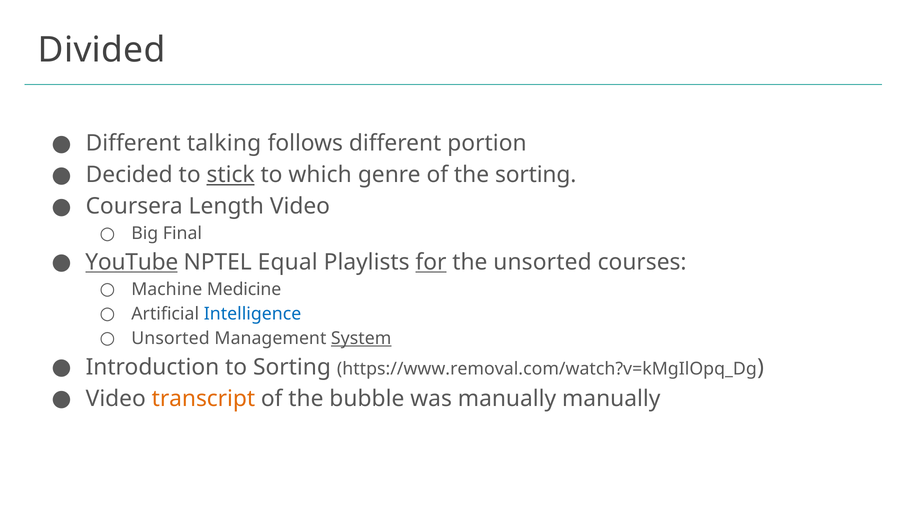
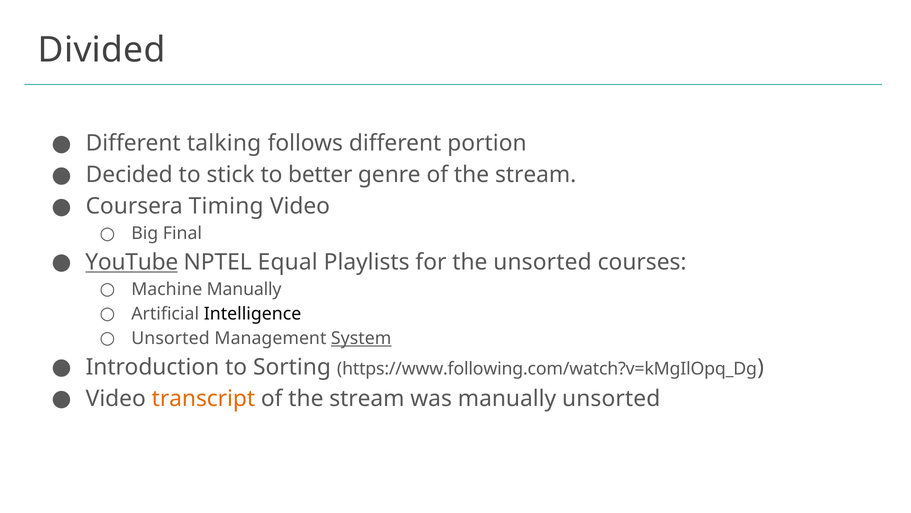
stick underline: present -> none (231, 175)
which: which -> better (320, 175)
genre of the sorting: sorting -> stream (536, 175)
Length: Length -> Timing (226, 206)
for underline: present -> none (431, 262)
Machine Medicine: Medicine -> Manually (244, 289)
Intelligence colour: blue -> black (253, 313)
https://www.removal.com/watch?v=kMgIlOpq_Dg: https://www.removal.com/watch?v=kMgIlOpq_Dg -> https://www.following.com/watch?v=kMgIlOpq_Dg (547, 368)
bubble: bubble -> stream (367, 398)
manually manually: manually -> unsorted (611, 398)
